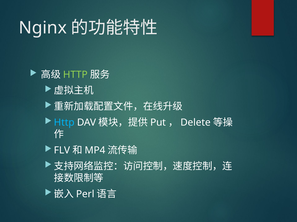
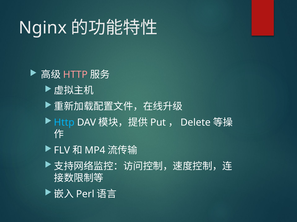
HTTP colour: light green -> pink (75, 75)
